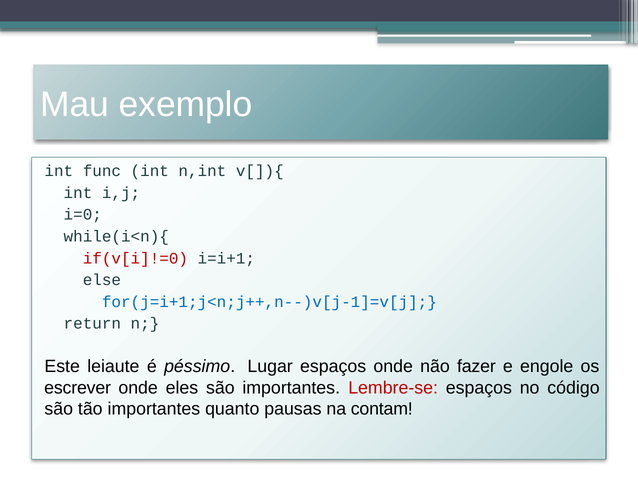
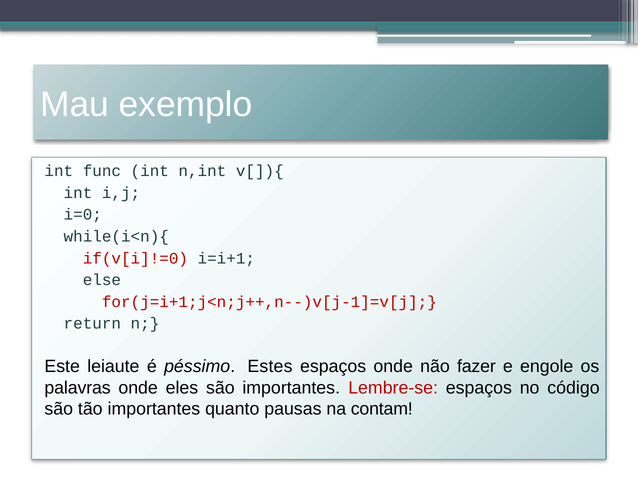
for(j=i+1;j<n;j++,n--)v[j-1]=v[j colour: blue -> red (269, 302)
Lugar: Lugar -> Estes (270, 366)
escrever: escrever -> palavras (78, 387)
